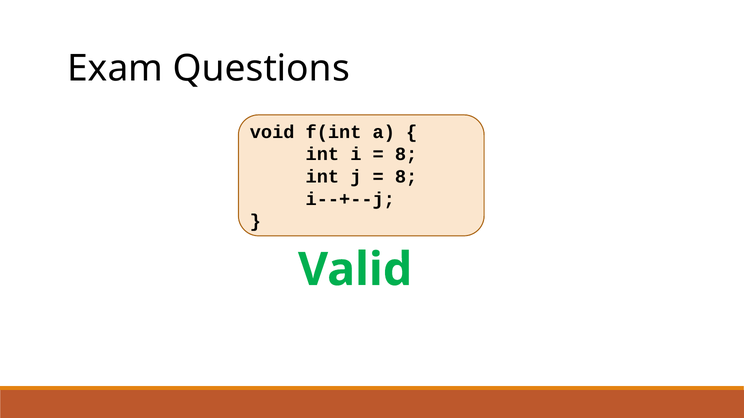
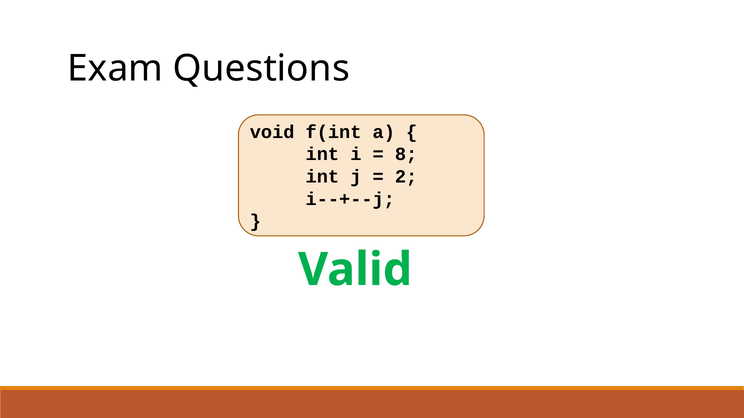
8: 8 -> 2 (406, 177)
